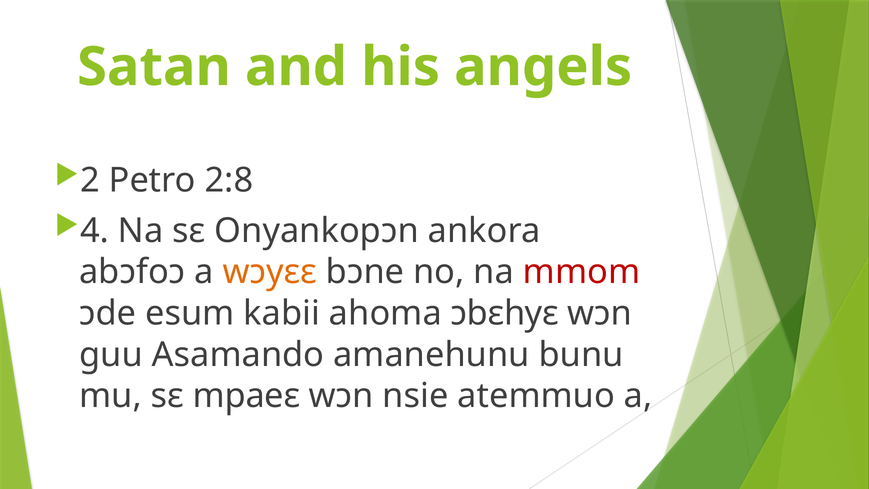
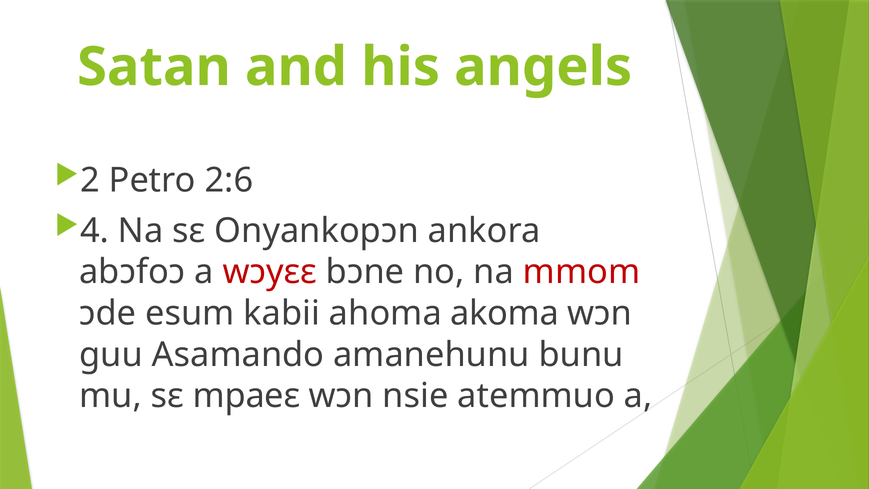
2:8: 2:8 -> 2:6 (229, 180)
wɔyɛɛ colour: orange -> red (270, 272)
ɔbɛhyɛ: ɔbɛhyɛ -> akoma (505, 313)
